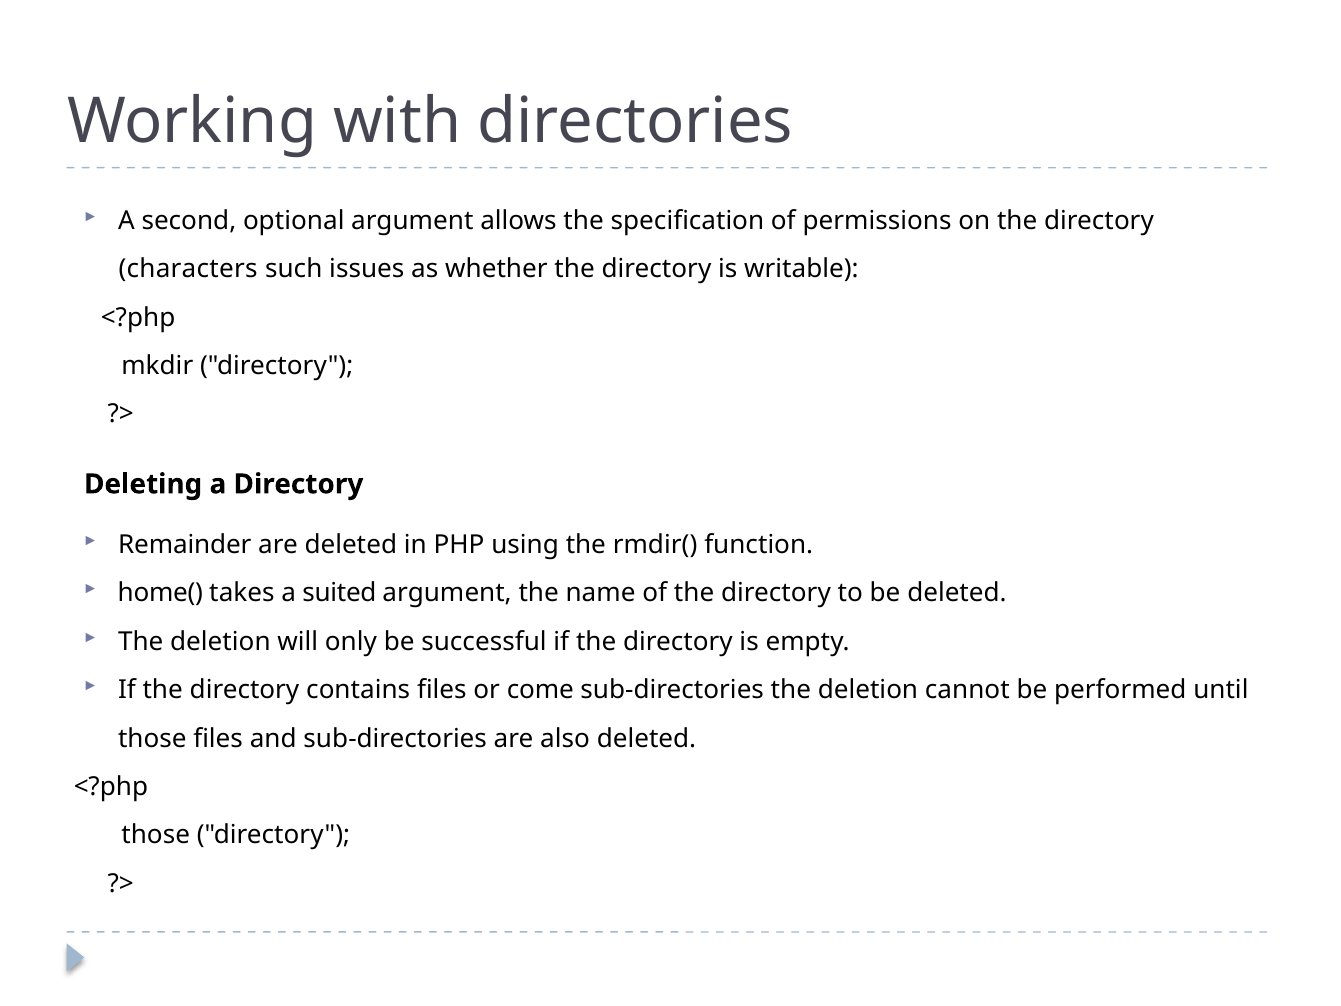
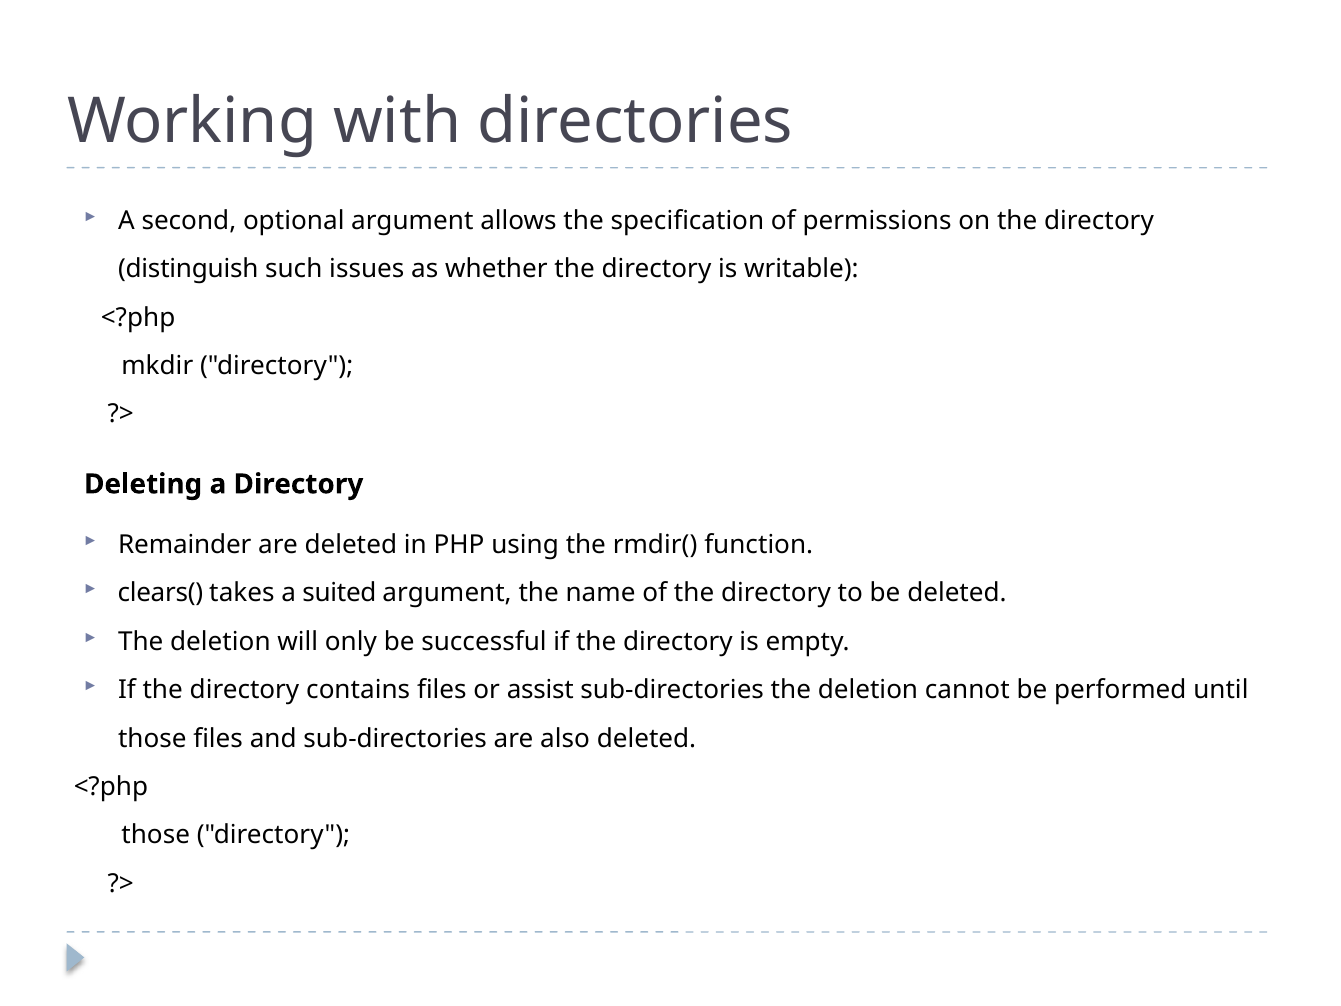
characters: characters -> distinguish (188, 269)
home(: home( -> clears( (160, 593)
come: come -> assist (540, 690)
